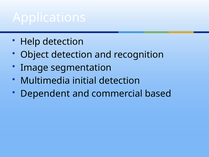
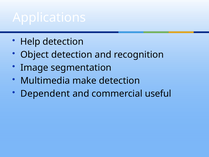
initial: initial -> make (84, 81)
based: based -> useful (158, 94)
